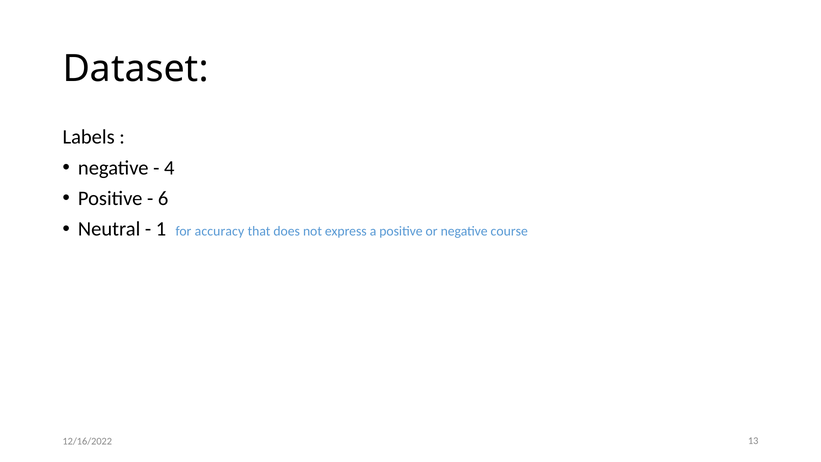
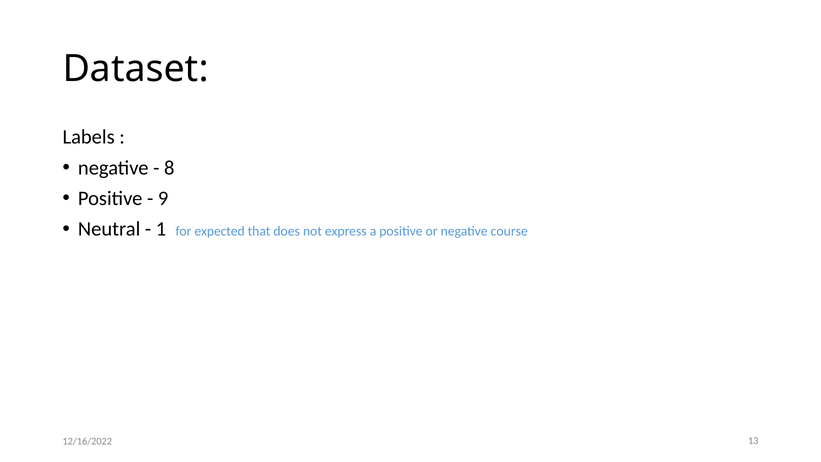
4: 4 -> 8 (169, 168)
6: 6 -> 9 (163, 198)
accuracy: accuracy -> expected (220, 231)
